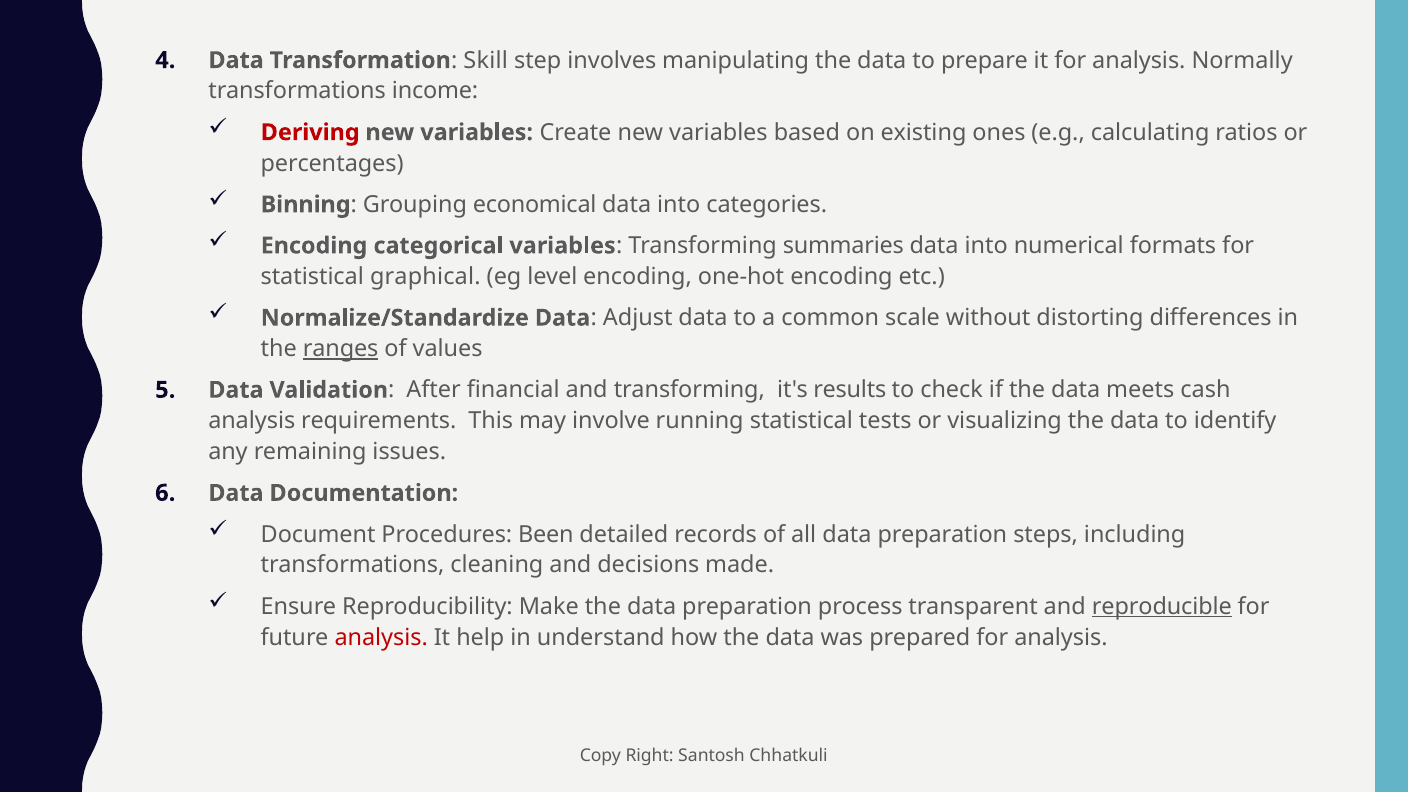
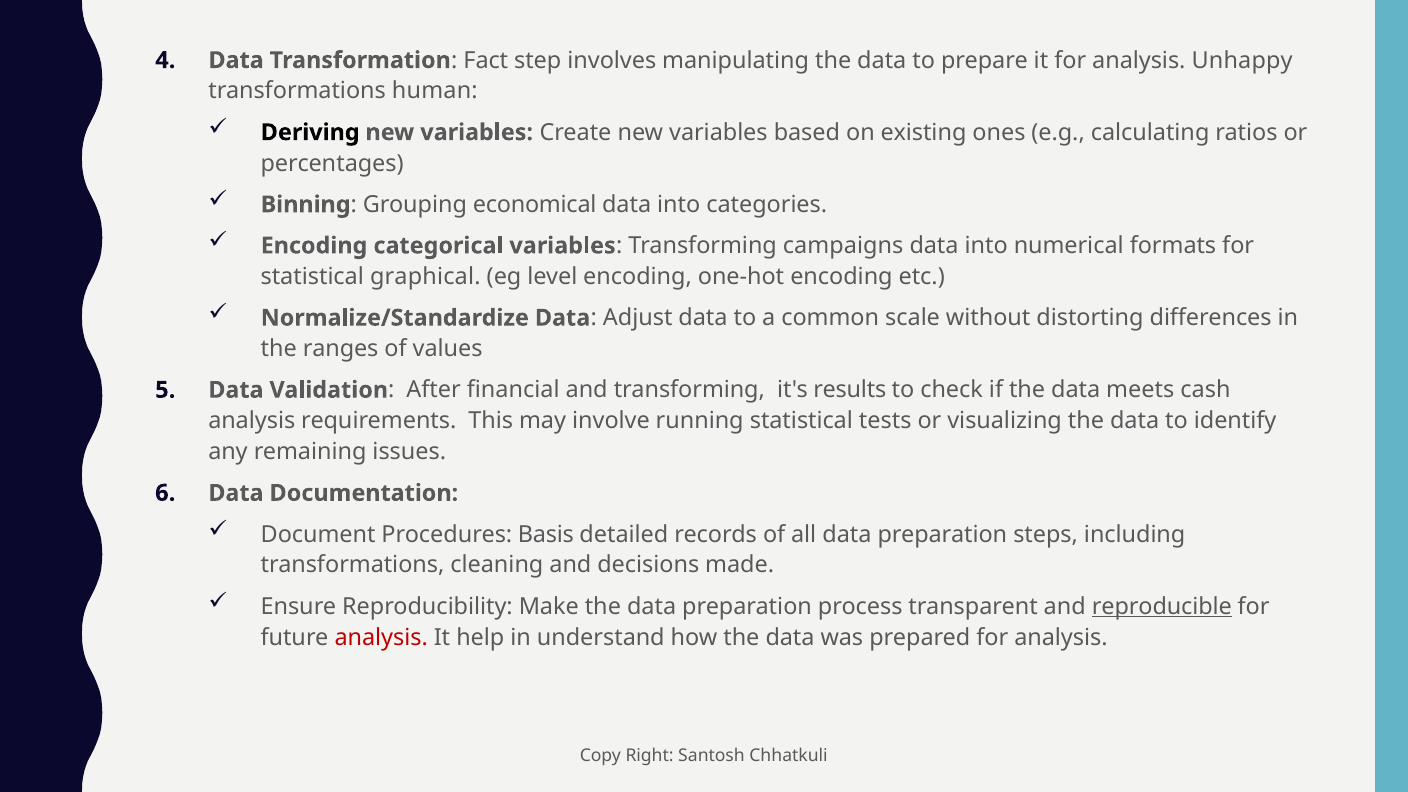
Skill: Skill -> Fact (486, 60)
Normally: Normally -> Unhappy (1242, 60)
income: income -> human (435, 91)
Deriving colour: red -> black (310, 132)
summaries: summaries -> campaigns (843, 246)
ranges underline: present -> none (341, 349)
Been: Been -> Basis (546, 534)
